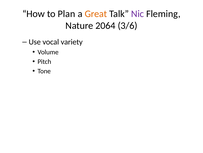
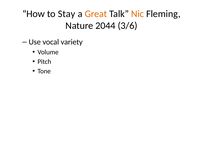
Plan: Plan -> Stay (67, 14)
Nic colour: purple -> orange (138, 14)
2064: 2064 -> 2044 (105, 26)
